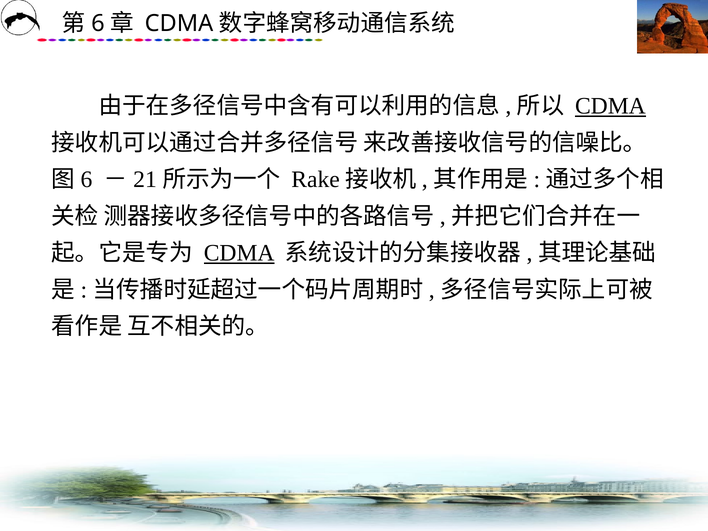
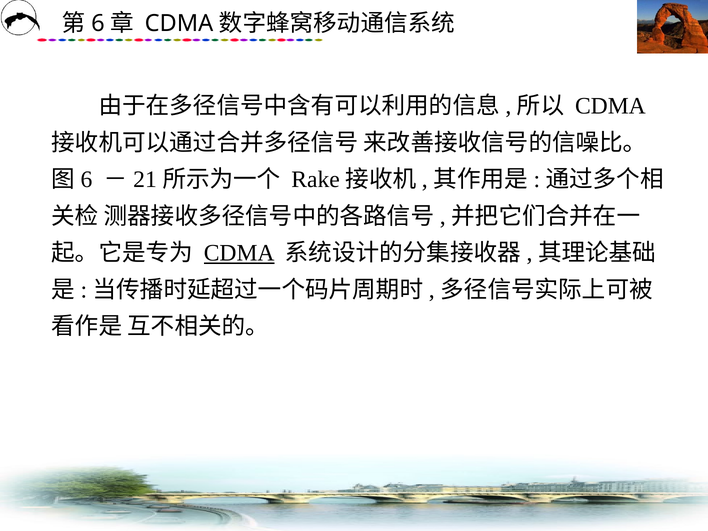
CDMA underline: present -> none (610, 106)
